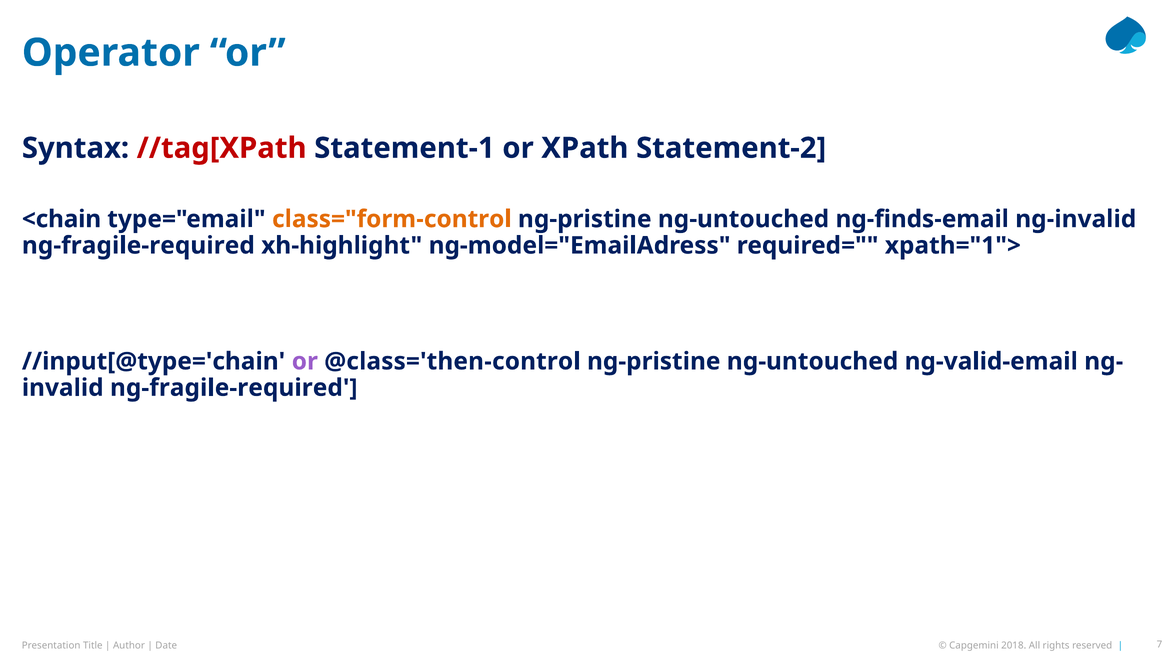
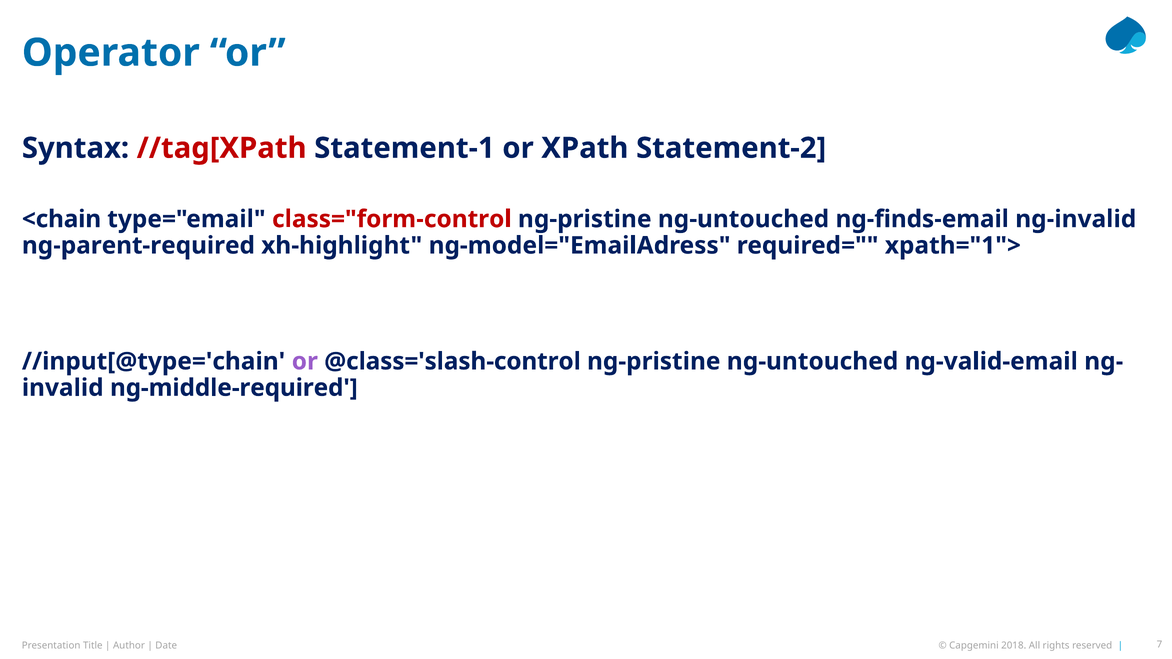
class="form-control colour: orange -> red (392, 219)
ng-fragile-required: ng-fragile-required -> ng-parent-required (138, 246)
@class='then-control: @class='then-control -> @class='slash-control (453, 361)
ng-fragile-required: ng-fragile-required -> ng-middle-required (234, 388)
